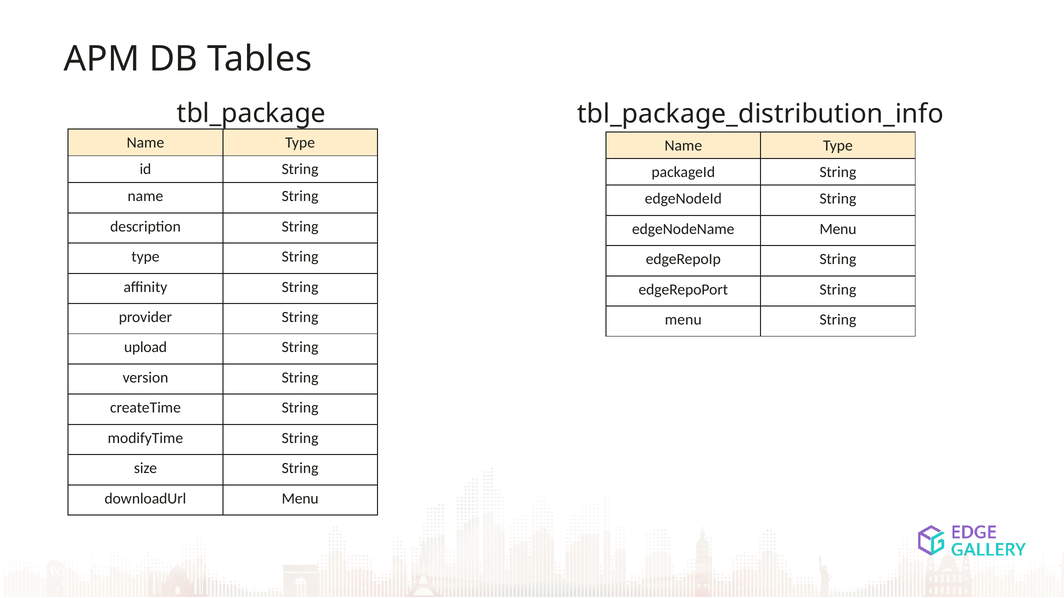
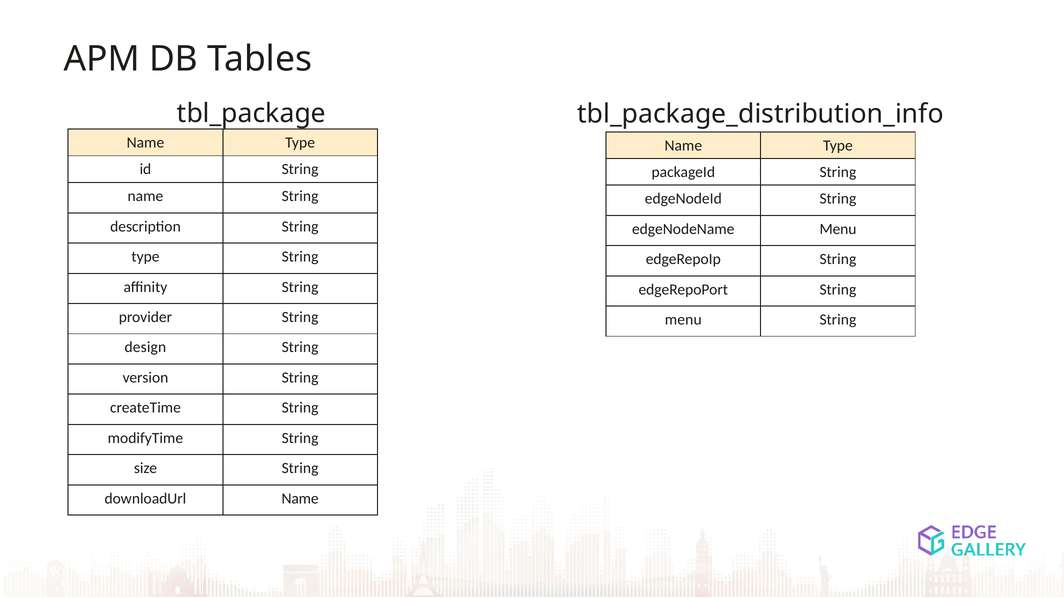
upload: upload -> design (145, 348)
downloadUrl Menu: Menu -> Name (300, 499)
